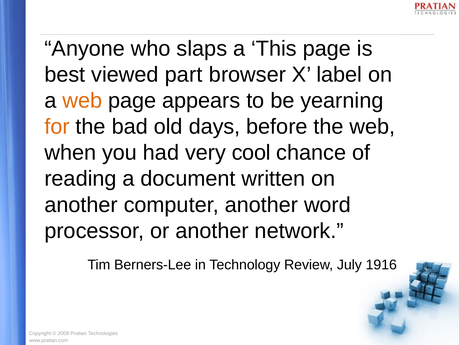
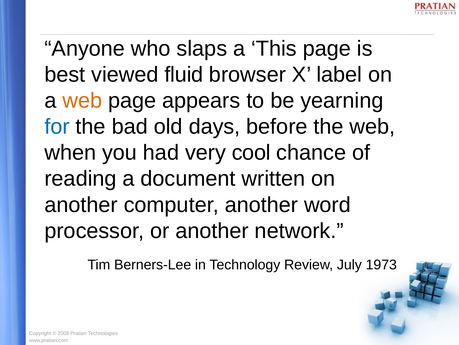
part: part -> fluid (184, 74)
for colour: orange -> blue (57, 126)
1916: 1916 -> 1973 (381, 264)
